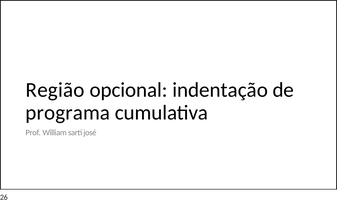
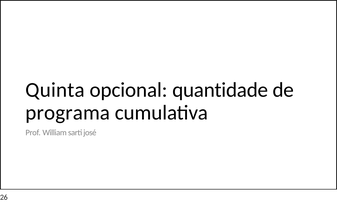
Região: Região -> Quinta (55, 90)
indentação: indentação -> quantidade (220, 90)
